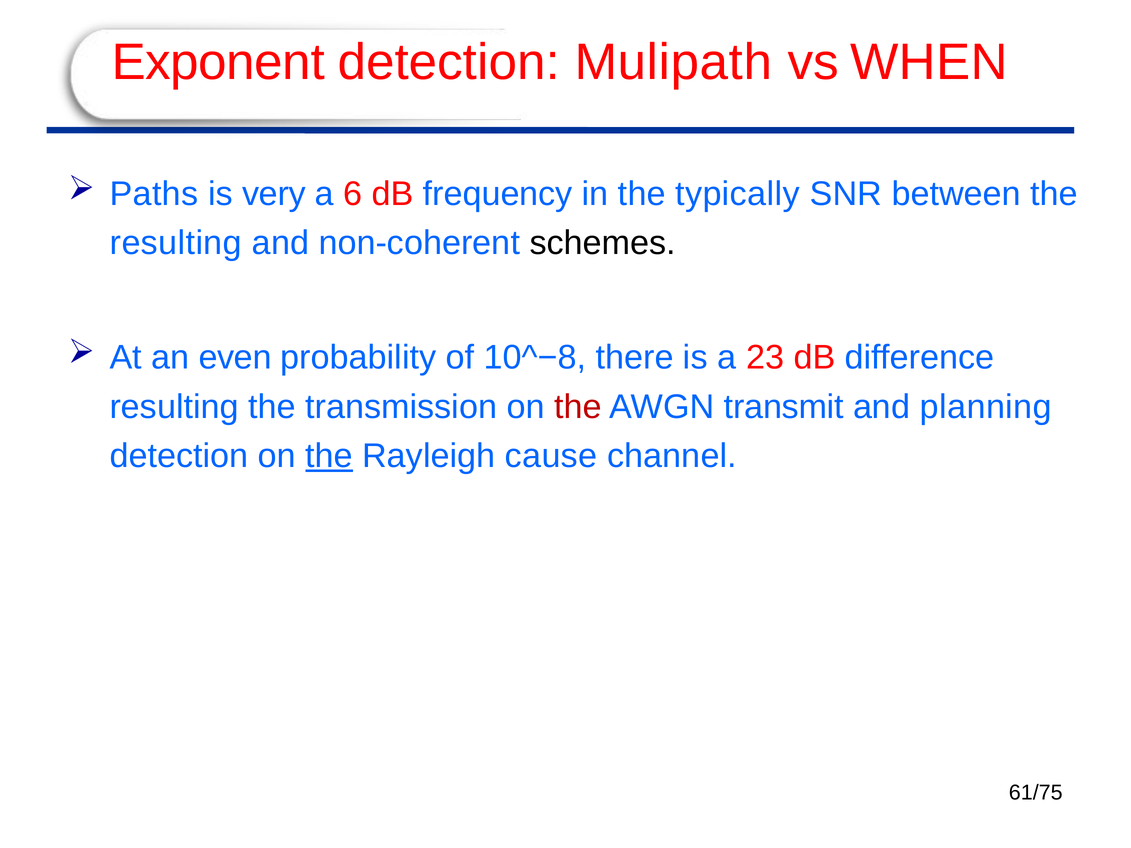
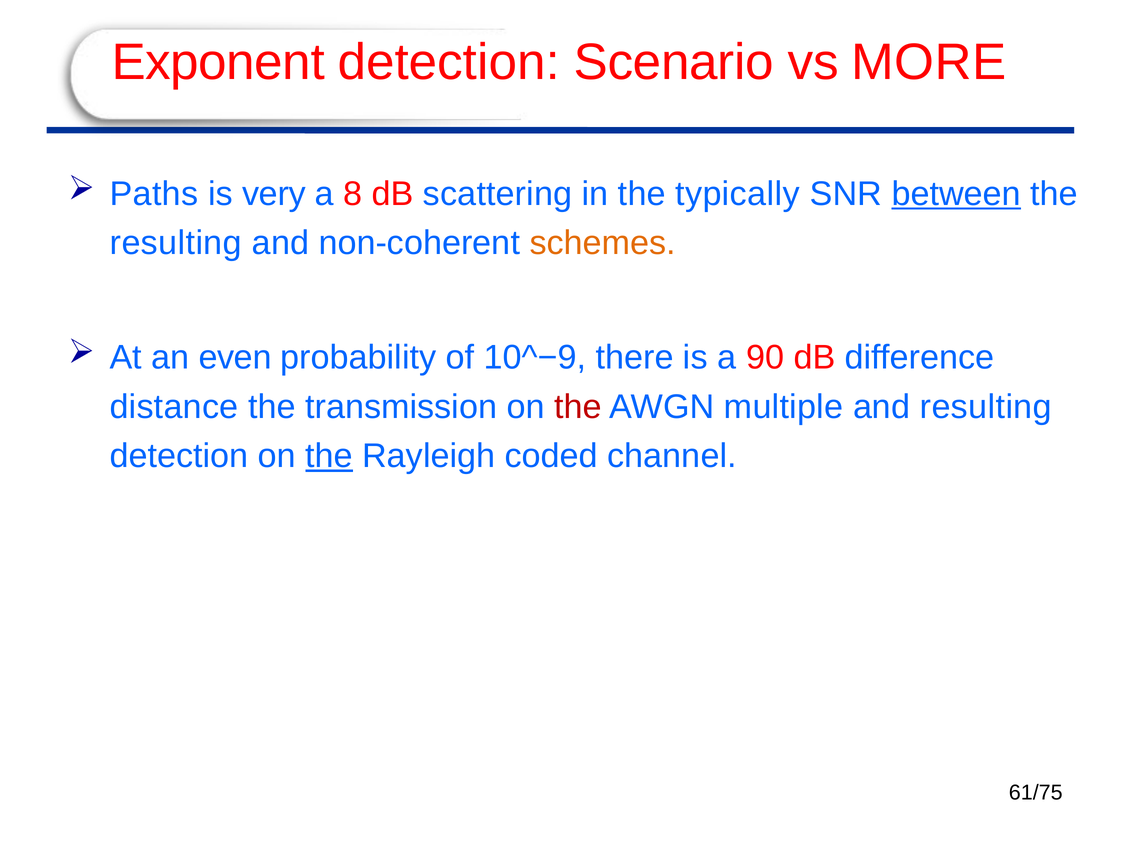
Mulipath: Mulipath -> Scenario (674, 62)
WHEN: WHEN -> MORE (929, 62)
6: 6 -> 8 (353, 194)
frequency: frequency -> scattering (498, 194)
between underline: none -> present (956, 194)
schemes colour: black -> orange (603, 243)
10^−8: 10^−8 -> 10^−9 (535, 358)
23: 23 -> 90 (765, 358)
resulting: resulting -> distance (174, 407)
transmit: transmit -> multiple (784, 407)
and planning: planning -> resulting (986, 407)
cause: cause -> coded (551, 456)
